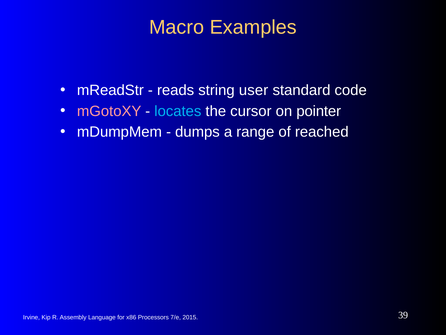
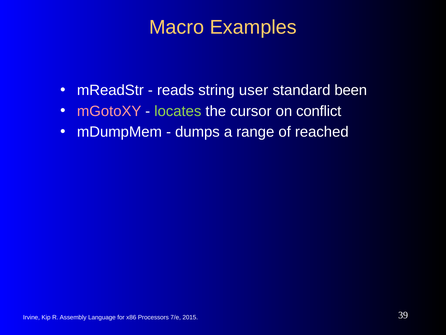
code: code -> been (351, 90)
locates colour: light blue -> light green (178, 111)
pointer: pointer -> conflict (319, 111)
